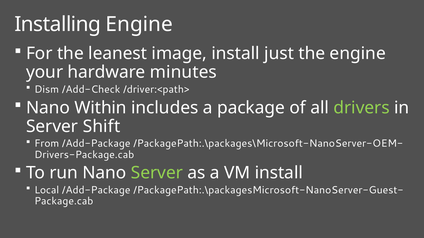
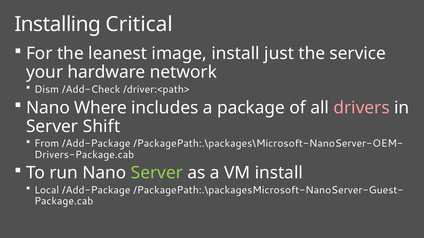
Installing Engine: Engine -> Critical (139, 24)
the engine: engine -> service (358, 54)
minutes: minutes -> network (183, 72)
Within: Within -> Where (101, 108)
drivers colour: light green -> pink (362, 108)
